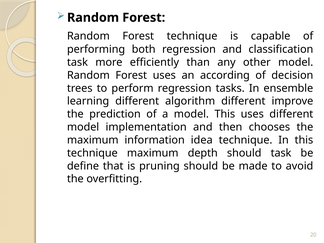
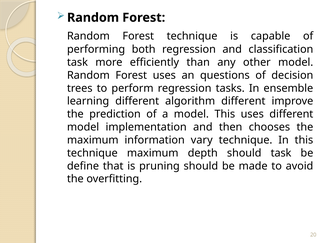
according: according -> questions (225, 75)
idea: idea -> vary (202, 140)
